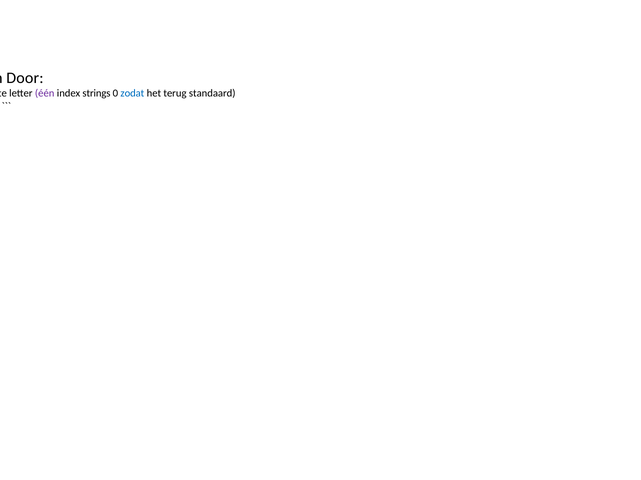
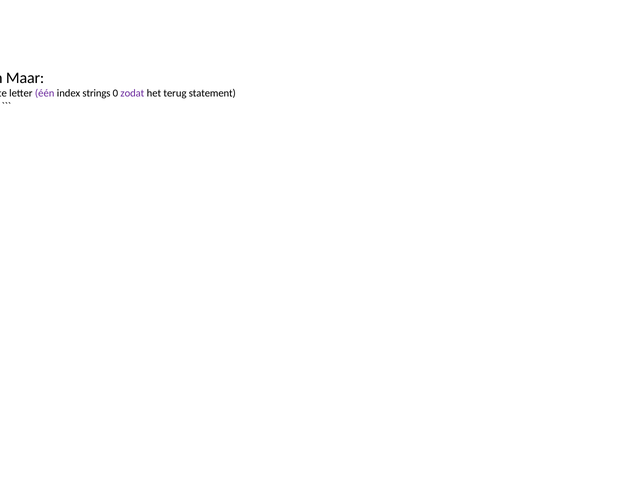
Door: Door -> Maar (25, 78)
zodat colour: blue -> purple (132, 94)
standaard: standaard -> statement (212, 94)
